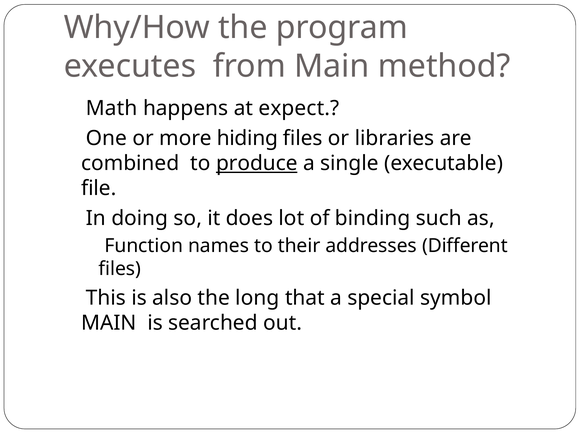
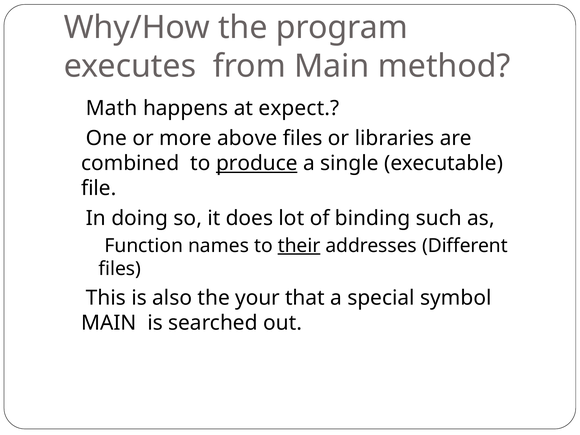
hiding: hiding -> above (247, 138)
their underline: none -> present (299, 246)
long: long -> your (258, 298)
